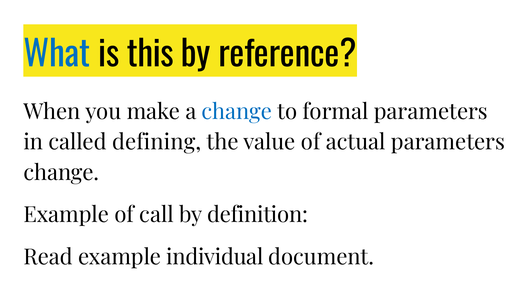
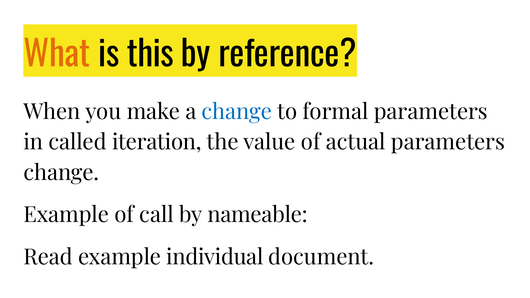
What colour: blue -> orange (57, 55)
defining: defining -> iteration (157, 142)
definition: definition -> nameable (258, 215)
